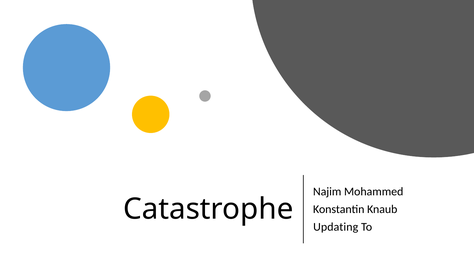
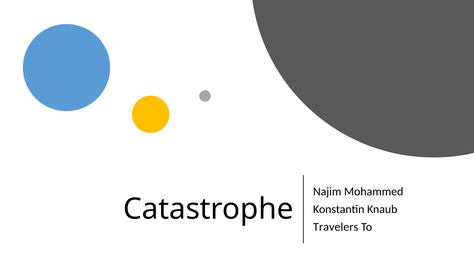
Updating: Updating -> Travelers (336, 227)
